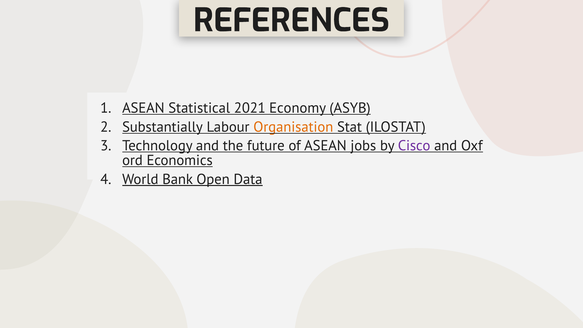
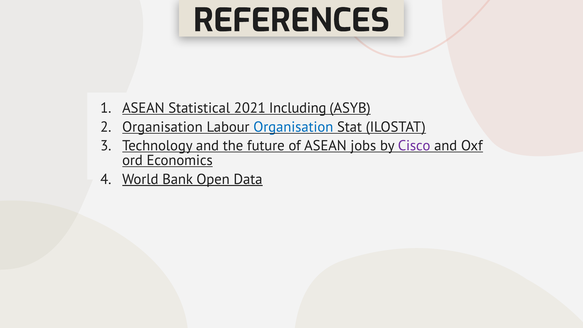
Economy: Economy -> Including (298, 108)
Substantially: Substantially -> Organisation (162, 127)
Organisation colour: orange -> blue (293, 127)
